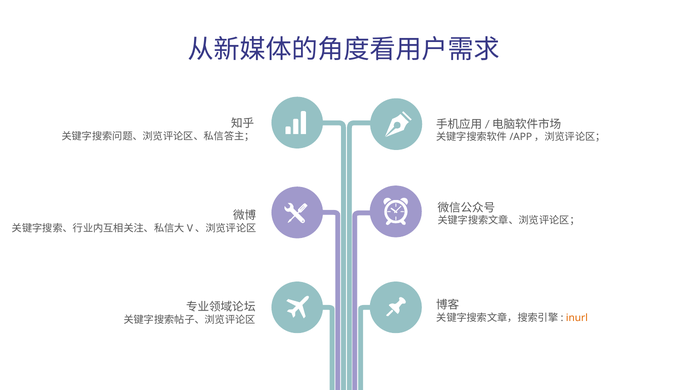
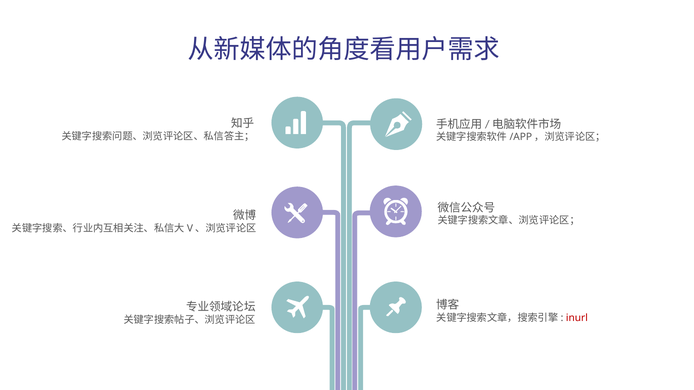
inurl colour: orange -> red (577, 318)
